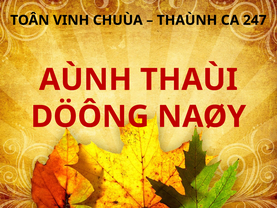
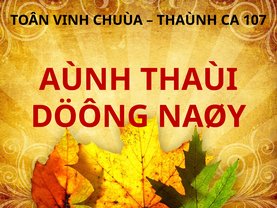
247: 247 -> 107 (255, 20)
